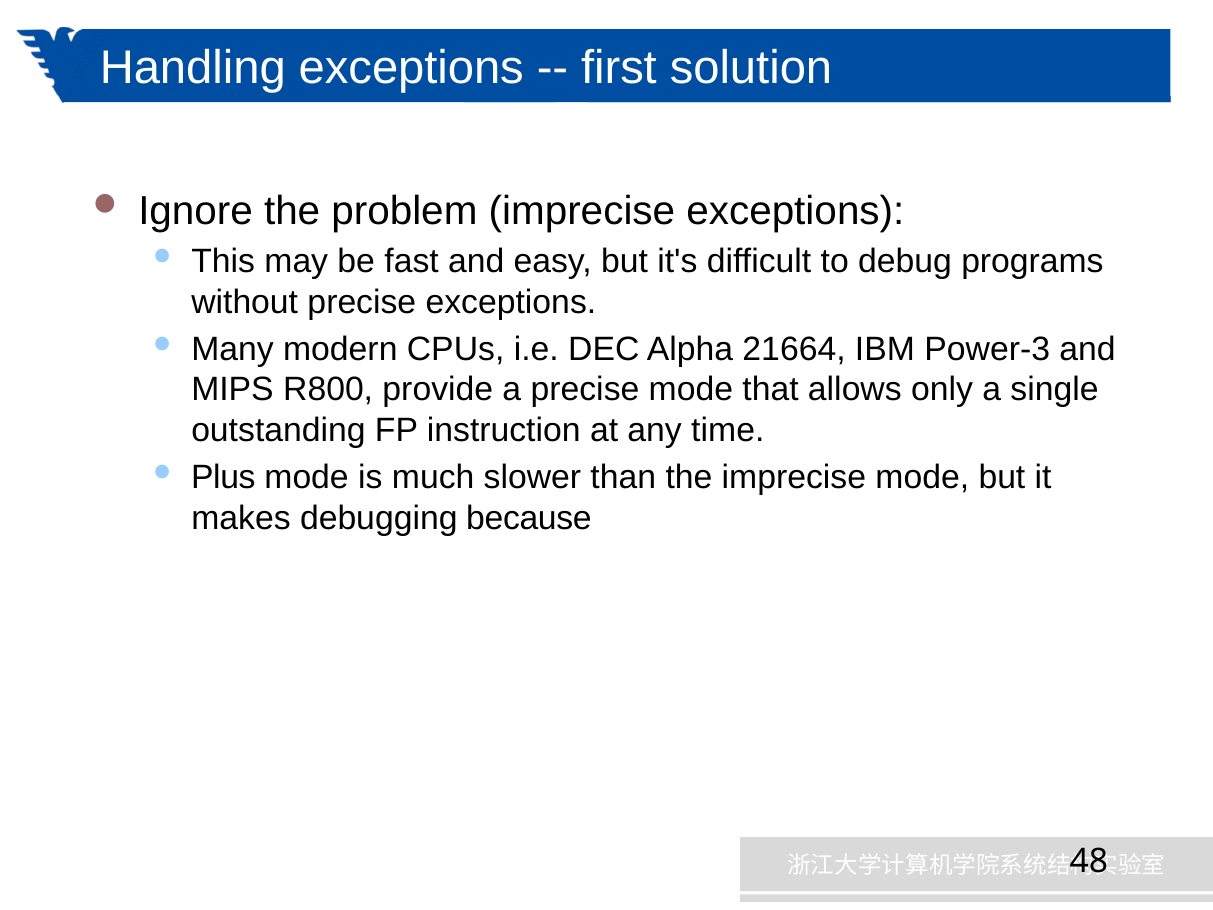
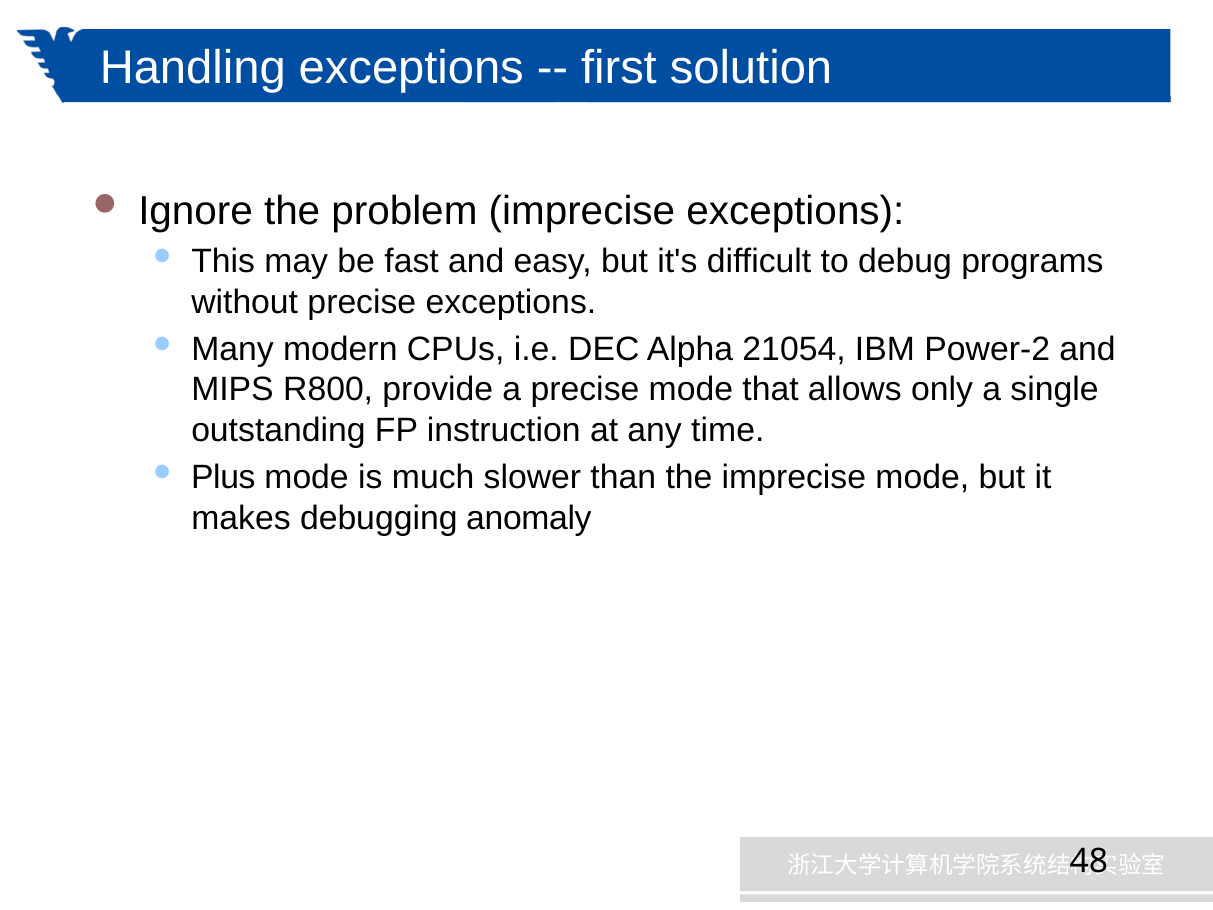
21664: 21664 -> 21054 (794, 349)
Power-3: Power-3 -> Power-2 (987, 349)
because: because -> anomaly (529, 518)
